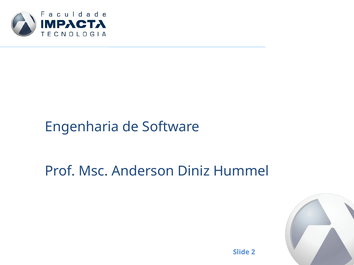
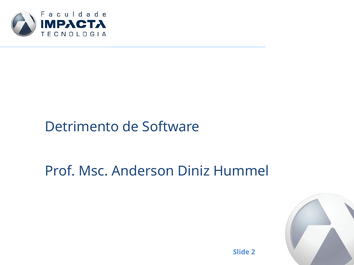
Engenharia: Engenharia -> Detrimento (82, 127)
